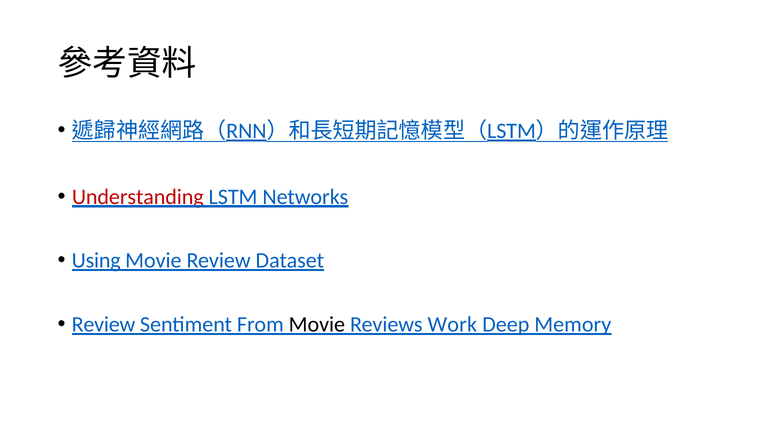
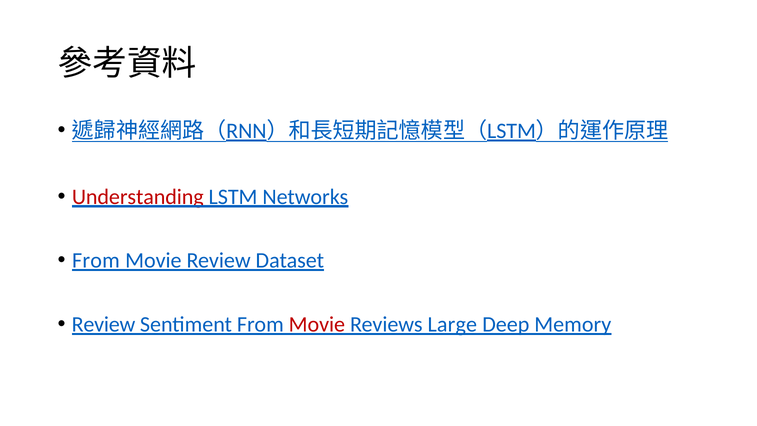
Using: Using -> From (96, 261)
Movie colour: black -> red (317, 324)
Work: Work -> Large (452, 324)
